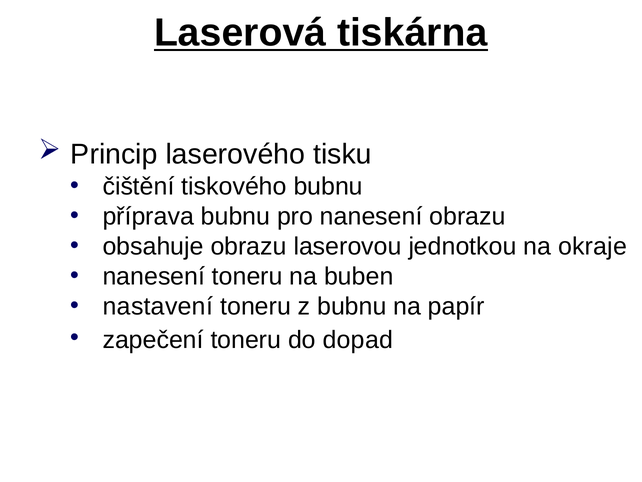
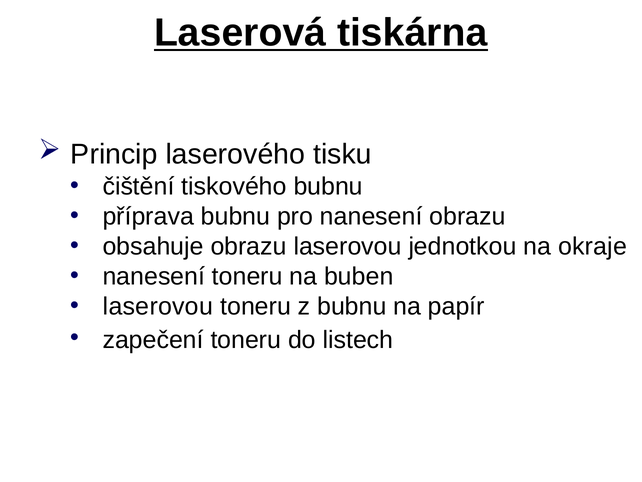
nastavení: nastavení -> laserovou (158, 306)
dopad: dopad -> listech (358, 340)
